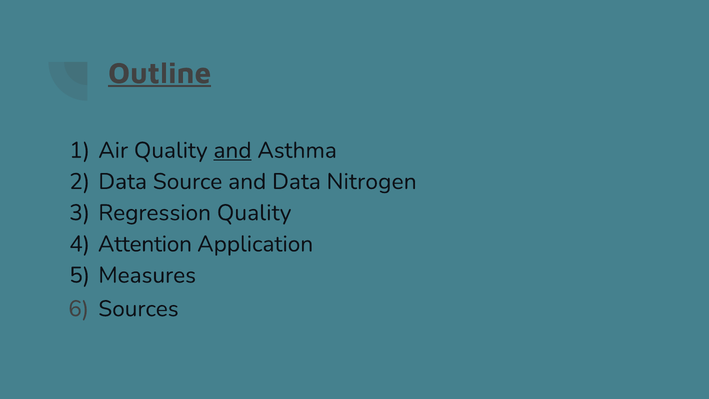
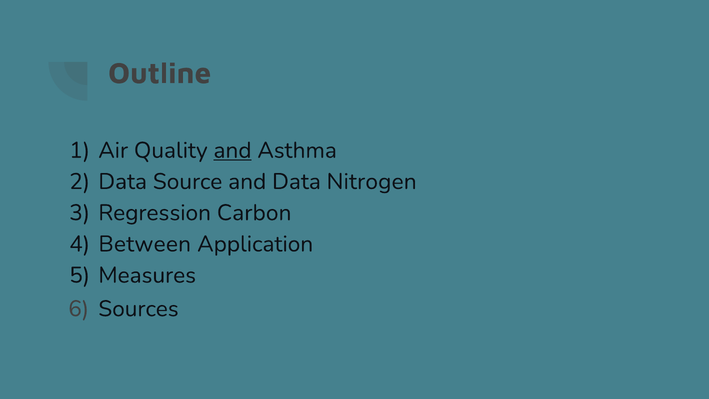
Outline underline: present -> none (160, 73)
Regression Quality: Quality -> Carbon (254, 213)
Attention: Attention -> Between (145, 244)
